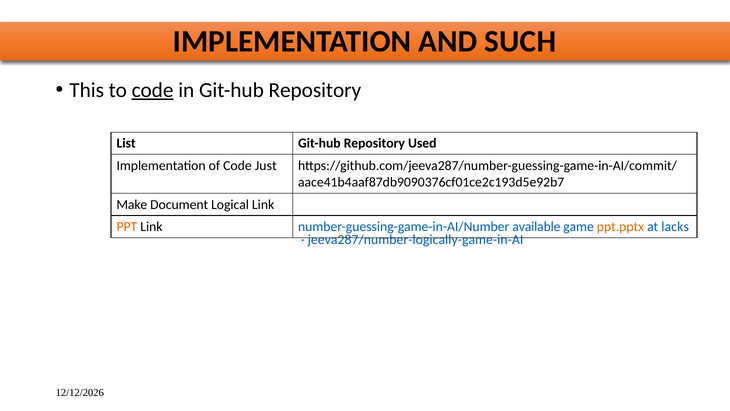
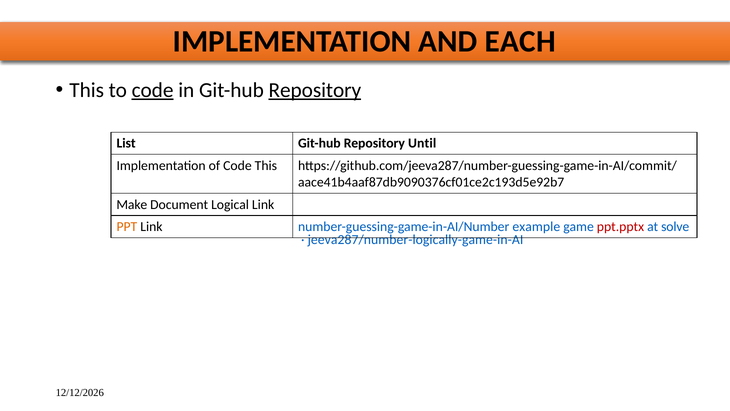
SUCH: SUCH -> EACH (520, 41)
Repository underline: none -> present (315, 90)
Used: Used -> Until (422, 143)
Code Just: Just -> This (266, 166)
available: available -> example (536, 227)
ppt.pptx colour: orange -> red (620, 227)
lacks: lacks -> solve (675, 227)
